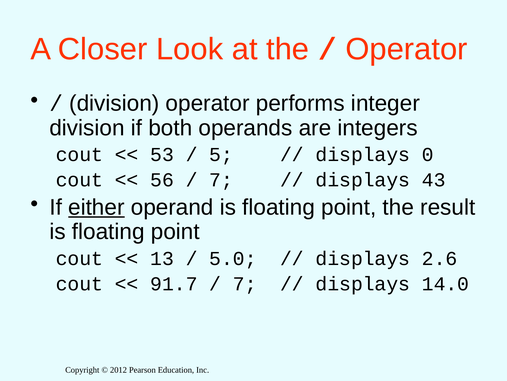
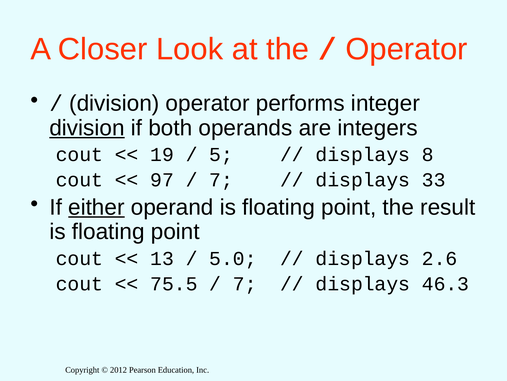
division underline: none -> present (87, 128)
53: 53 -> 19 (162, 154)
0: 0 -> 8 (428, 154)
56: 56 -> 97 (162, 180)
43: 43 -> 33 (434, 180)
91.7: 91.7 -> 75.5 (174, 283)
14.0: 14.0 -> 46.3 (445, 283)
